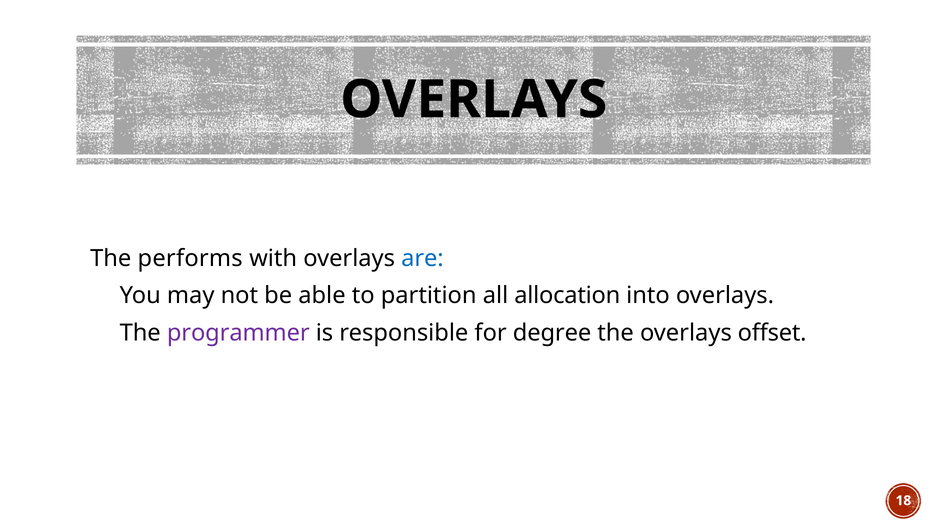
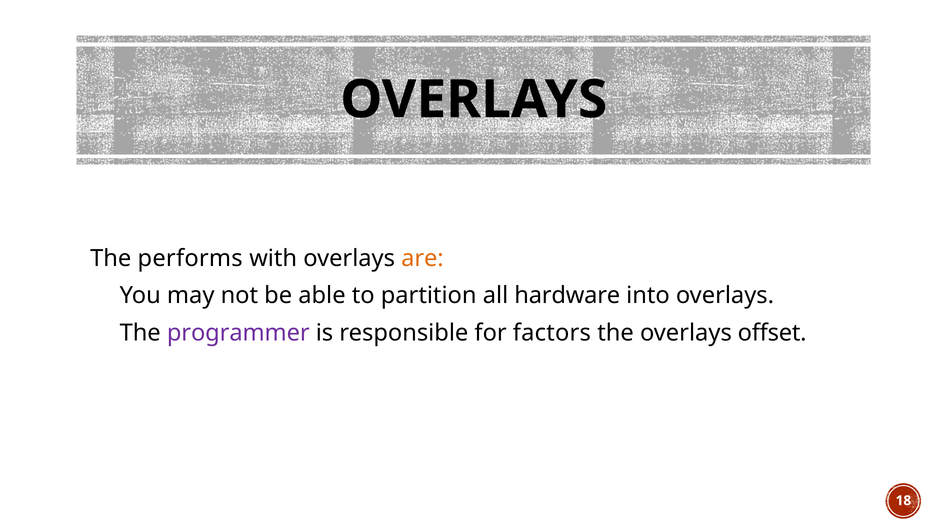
are colour: blue -> orange (422, 259)
allocation: allocation -> hardware (567, 296)
degree: degree -> factors (552, 333)
